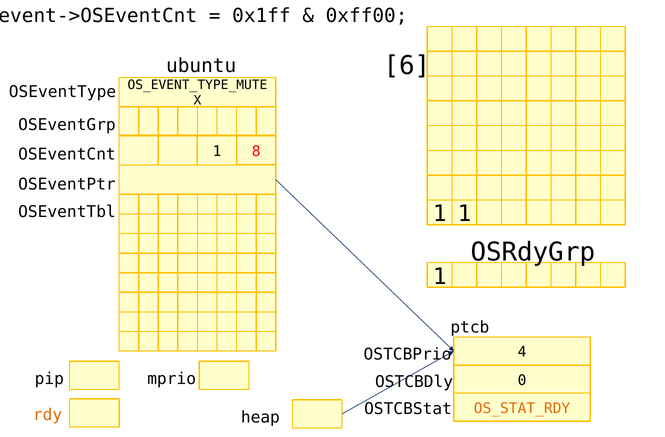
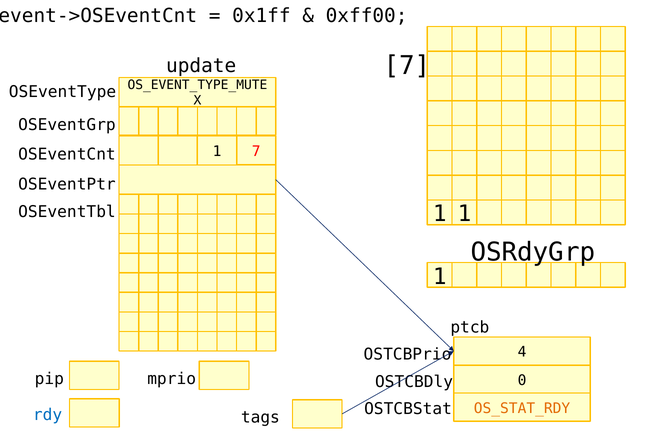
6: 6 -> 7 (407, 66)
ubuntu: ubuntu -> update (201, 66)
8: 8 -> 7 (256, 151)
rdy colour: orange -> blue (48, 415)
heap: heap -> tags (260, 417)
